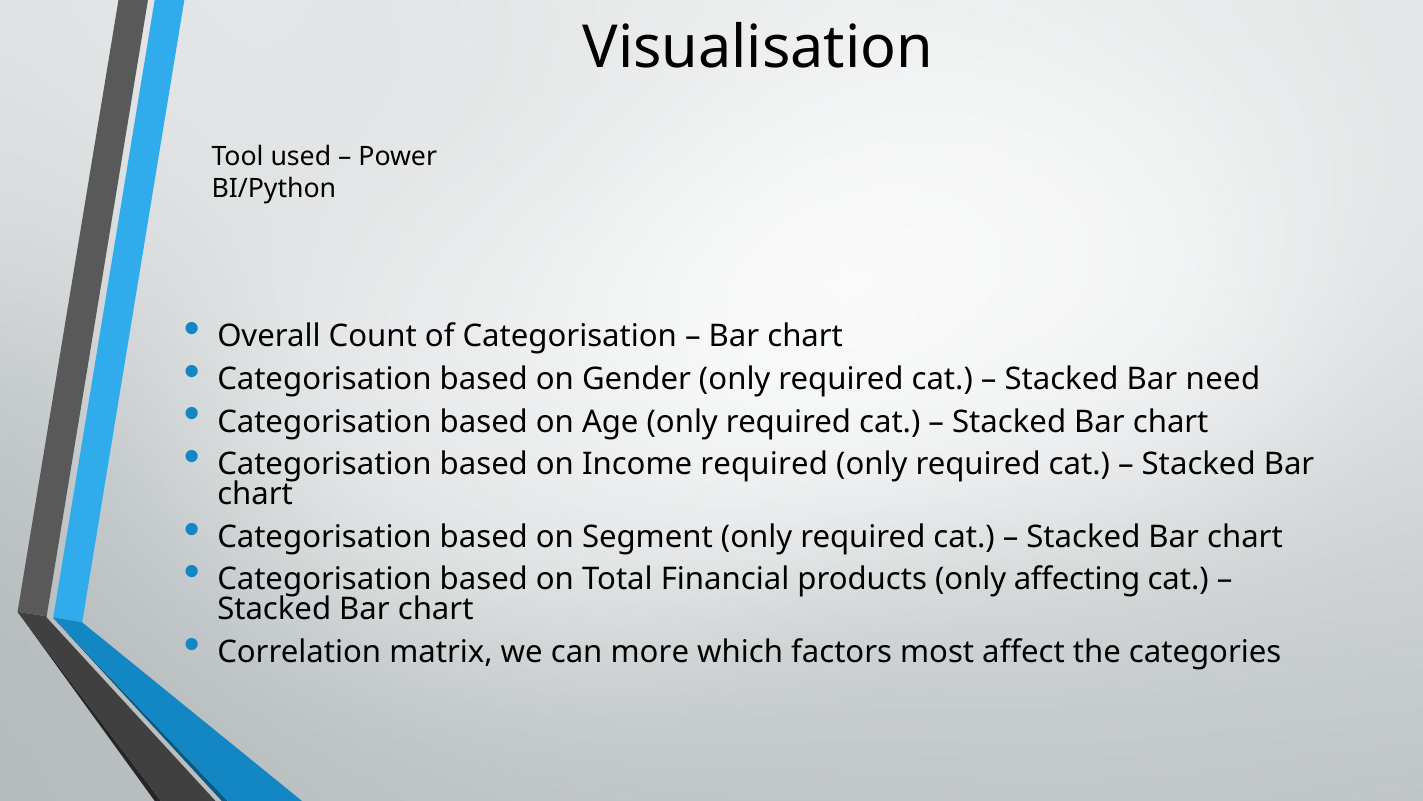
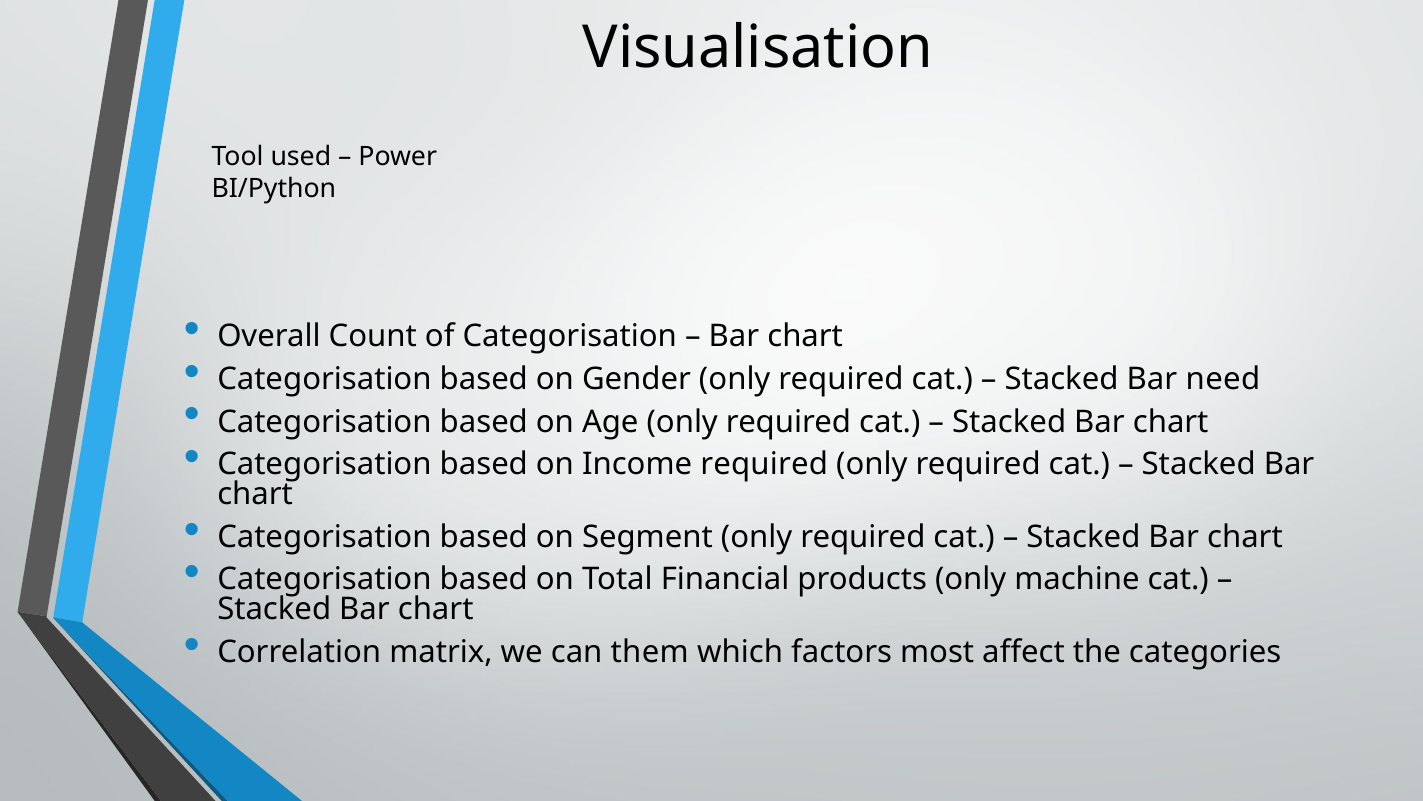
affecting: affecting -> machine (1077, 579)
more: more -> them (650, 652)
